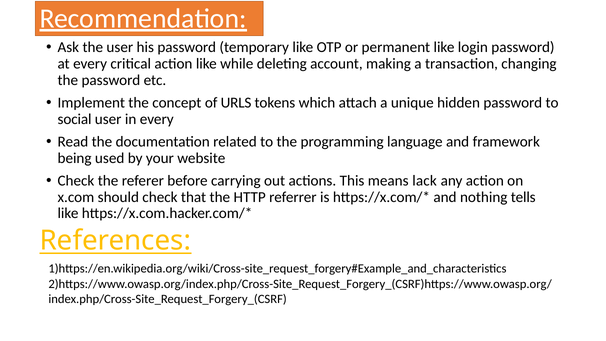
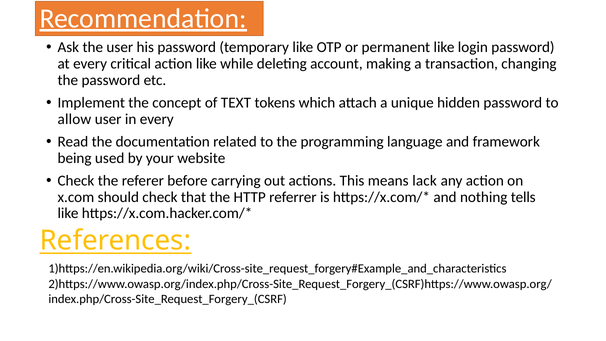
URLS: URLS -> TEXT (236, 103)
social: social -> allow (74, 119)
